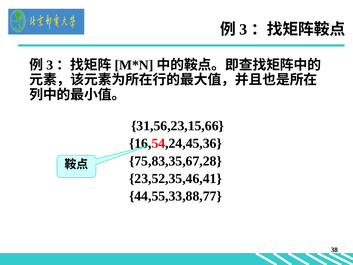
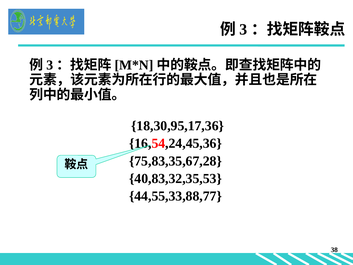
31,56,23,15,66: 31,56,23,15,66 -> 18,30,95,17,36 (178, 126)
23,52,35,46,41: 23,52,35,46,41 -> 40,83,32,35,53 (175, 178)
